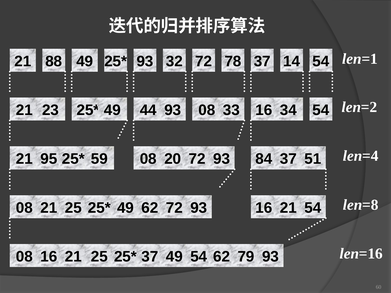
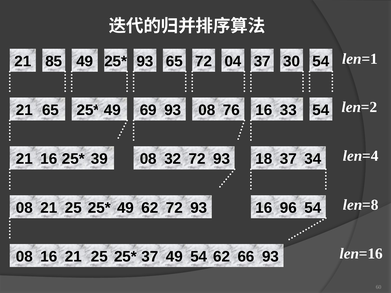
88: 88 -> 85 (54, 61)
32: 32 -> 65 (174, 61)
78: 78 -> 04 (233, 61)
14: 14 -> 30 (292, 61)
21 23: 23 -> 65 (51, 110)
44: 44 -> 69 (148, 110)
33: 33 -> 76 (231, 110)
34: 34 -> 33 (288, 110)
95: 95 -> 16 (49, 159)
59: 59 -> 39 (99, 159)
20: 20 -> 32 (173, 159)
84: 84 -> 18 (264, 159)
51: 51 -> 34 (313, 159)
16 21: 21 -> 96 (288, 208)
79: 79 -> 66 (246, 257)
